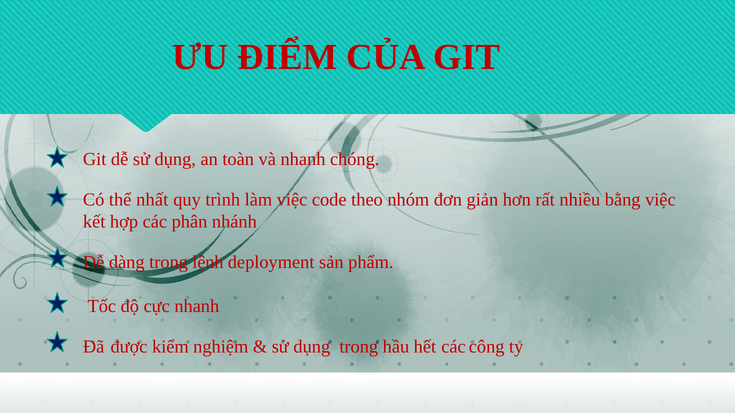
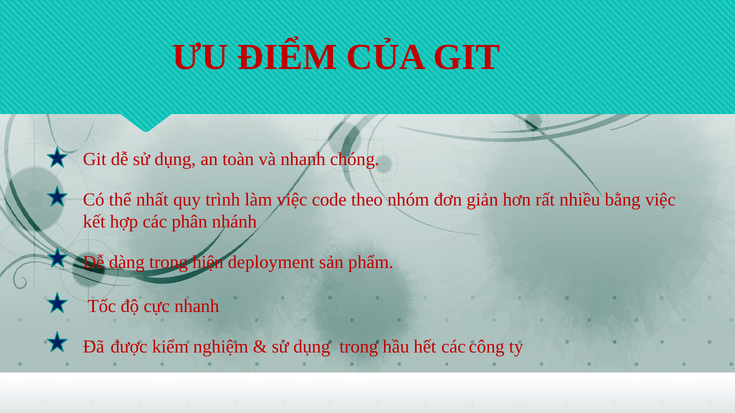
lệnh: lệnh -> hiện (208, 263)
